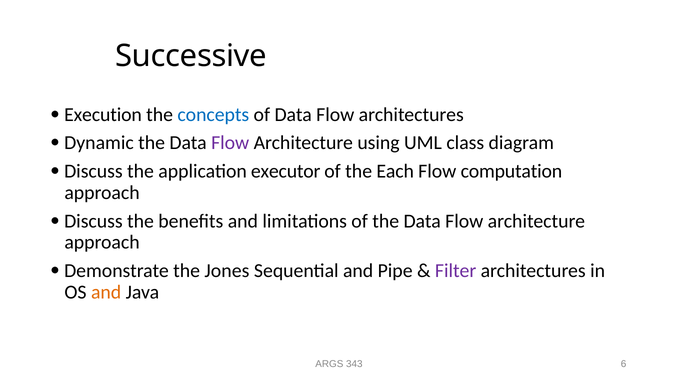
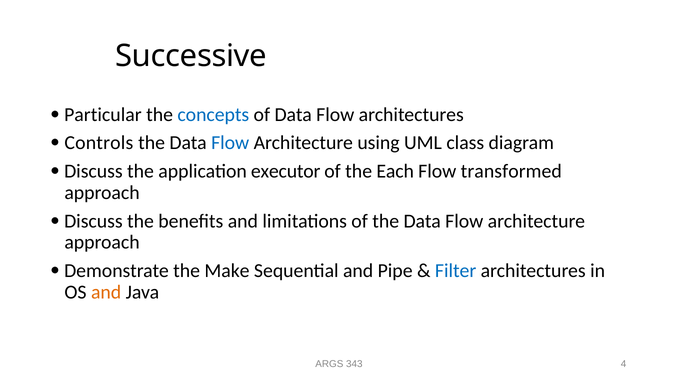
Execution: Execution -> Particular (103, 115)
Dynamic: Dynamic -> Controls (99, 143)
Flow colour: purple -> blue (230, 143)
computation: computation -> transformed (511, 171)
Jones: Jones -> Make (227, 271)
Filter colour: purple -> blue (456, 271)
6: 6 -> 4 (624, 364)
